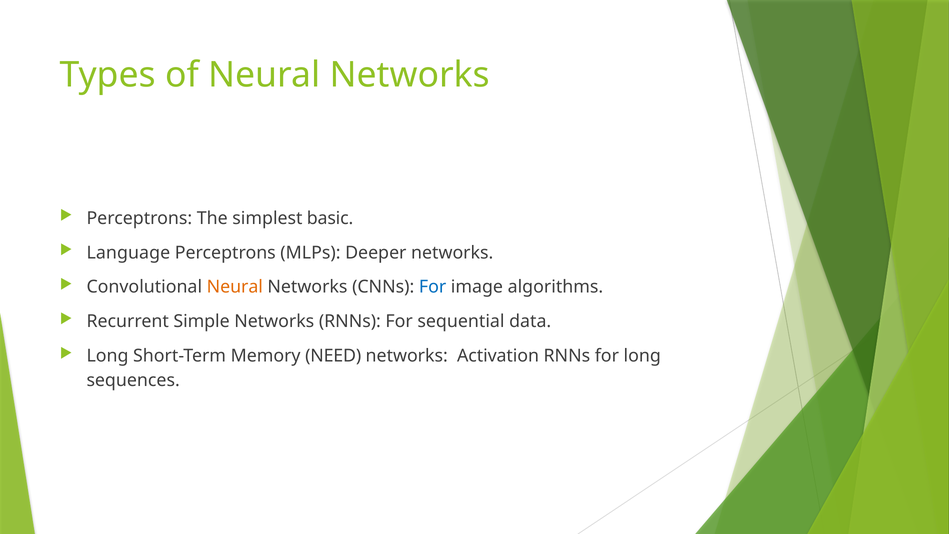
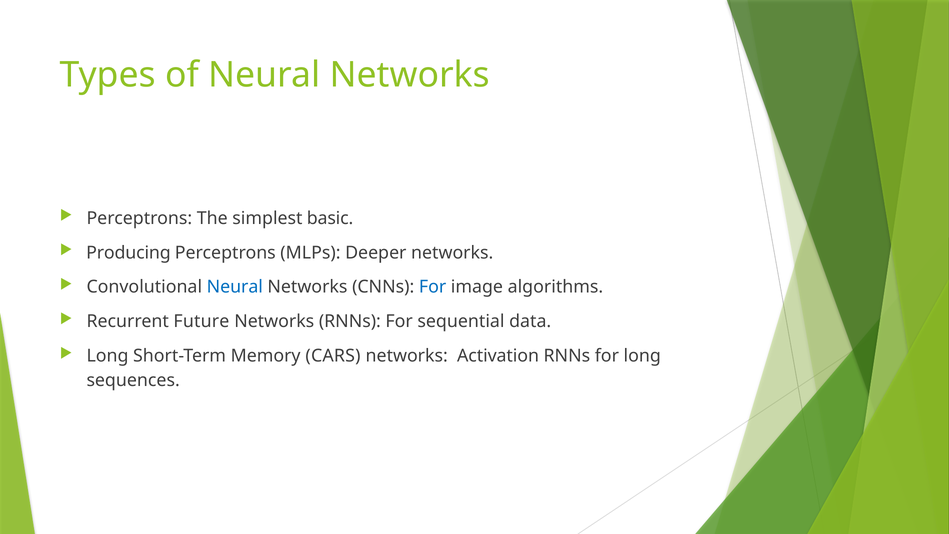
Language: Language -> Producing (128, 253)
Neural colour: orange -> blue (235, 287)
Simple: Simple -> Future (201, 321)
NEED: NEED -> CARS (333, 356)
